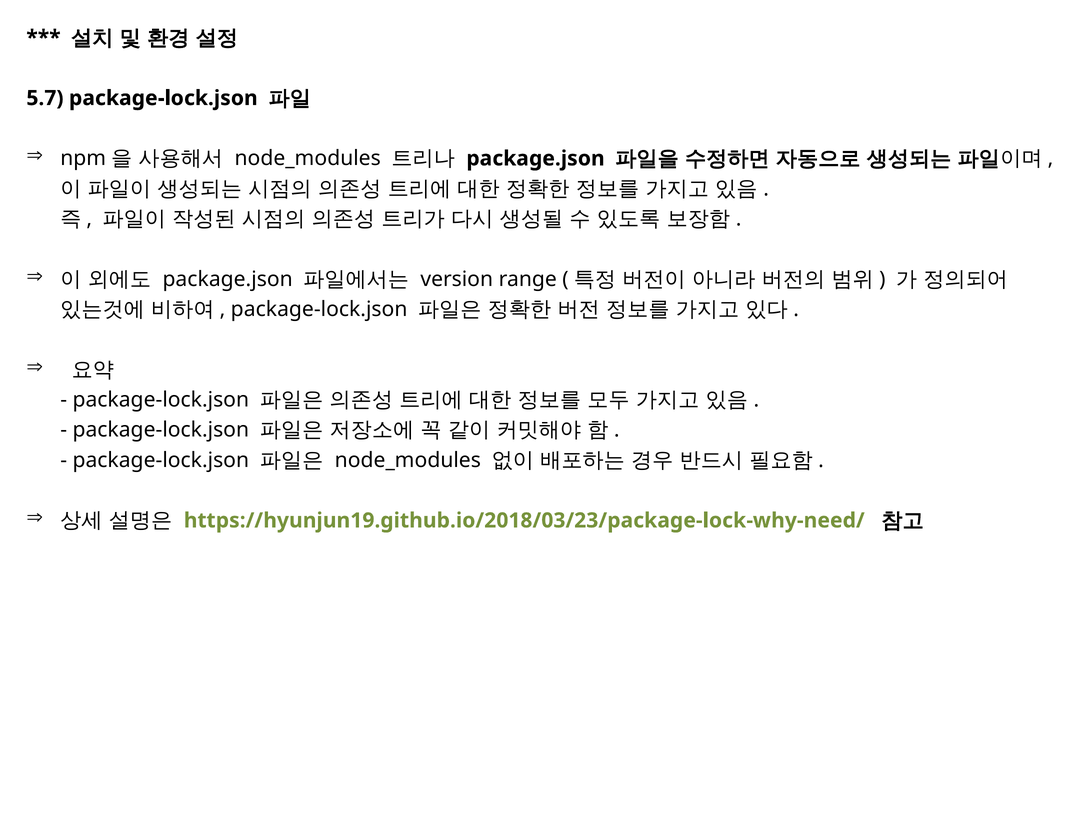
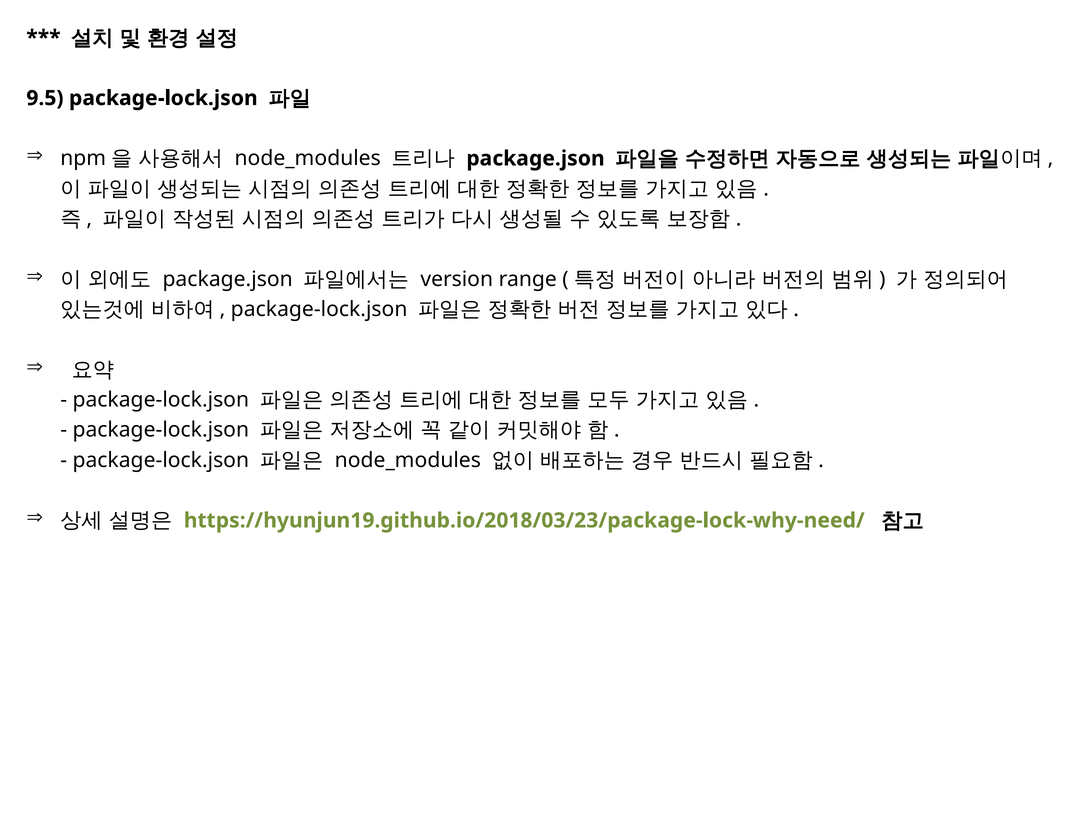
5.7: 5.7 -> 9.5 (45, 98)
